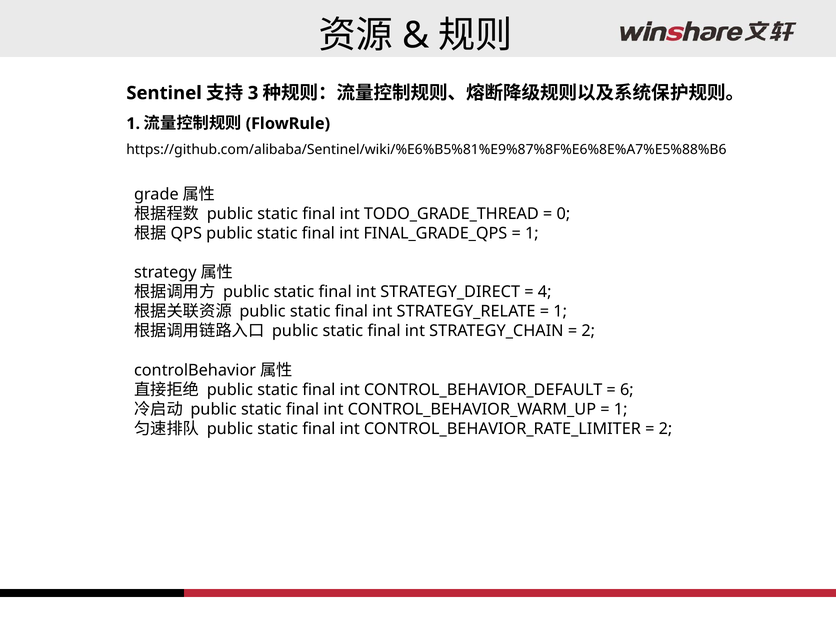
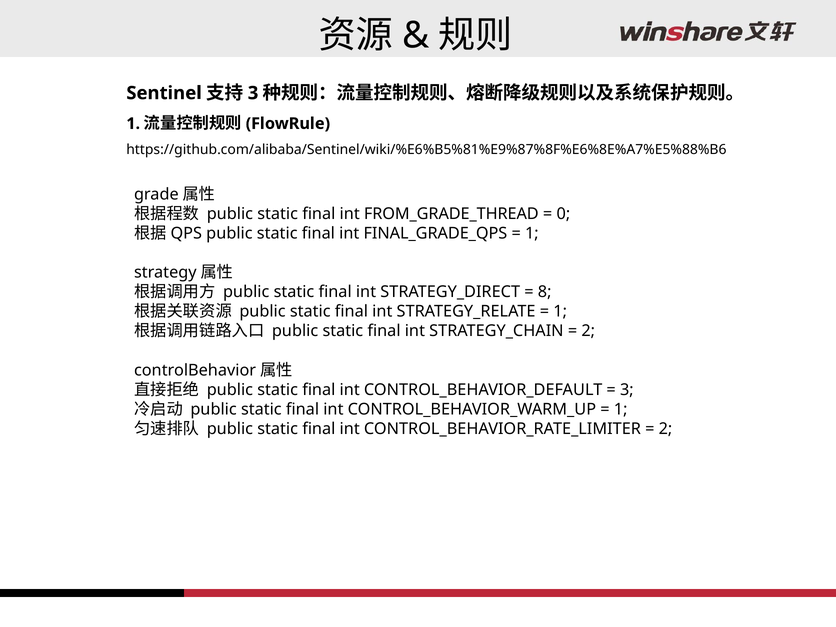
TODO_GRADE_THREAD: TODO_GRADE_THREAD -> FROM_GRADE_THREAD (451, 214)
4: 4 -> 8 (545, 292)
6: 6 -> 3 (627, 390)
